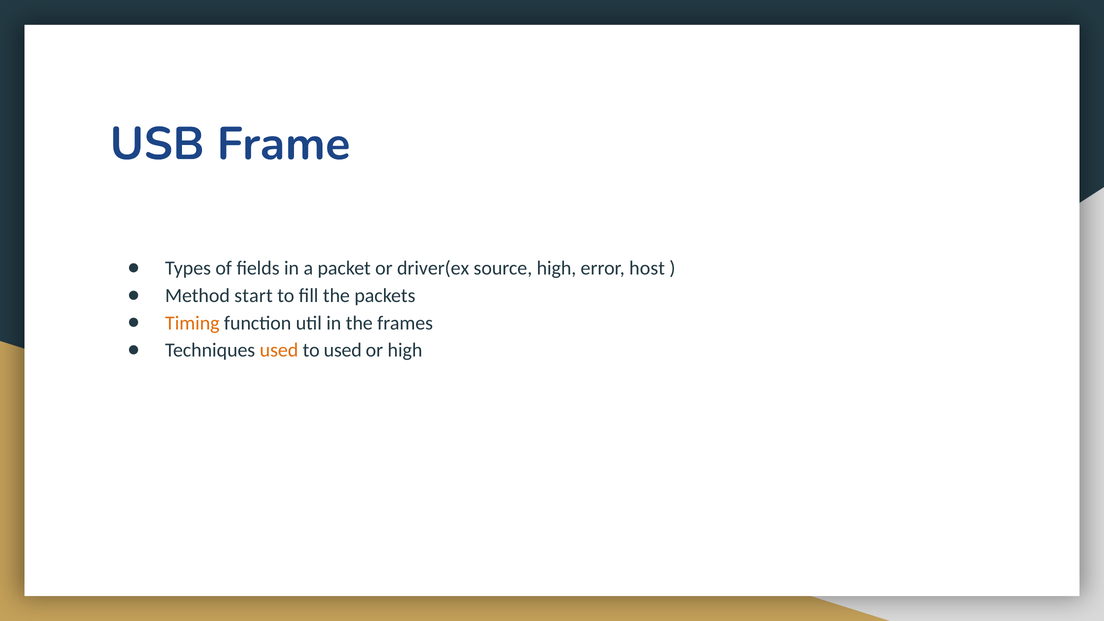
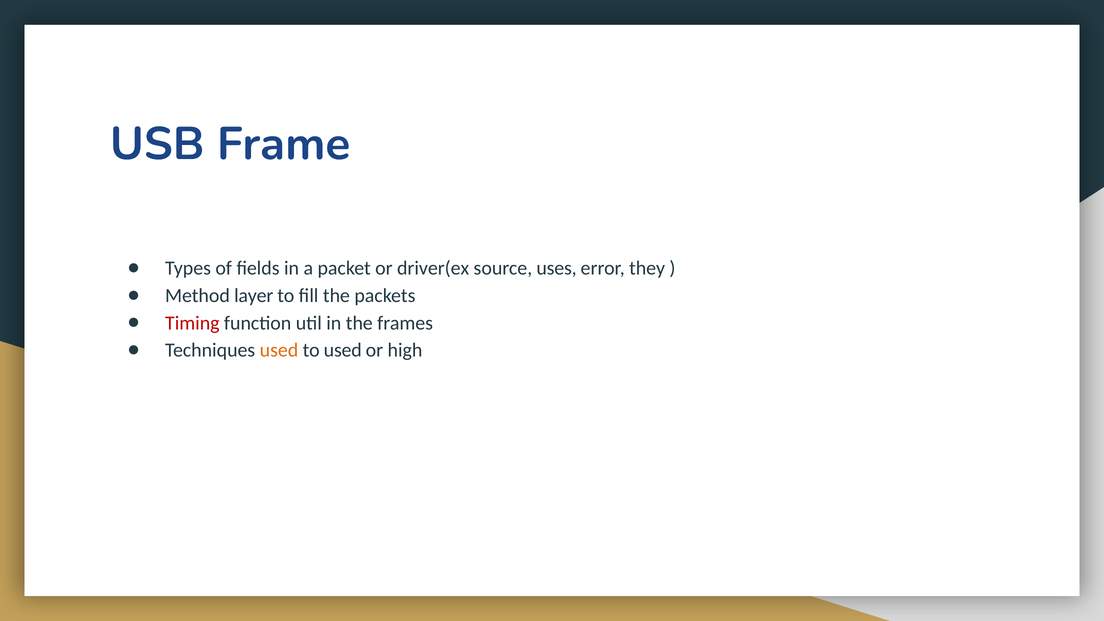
source high: high -> uses (557, 268)
host: host -> they (647, 268)
start: start -> layer (254, 296)
Timing colour: orange -> red (192, 323)
